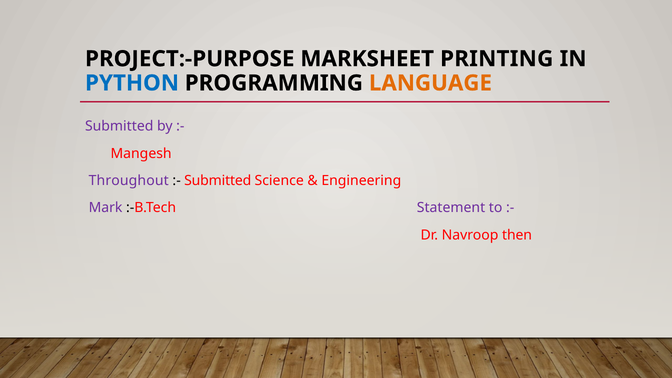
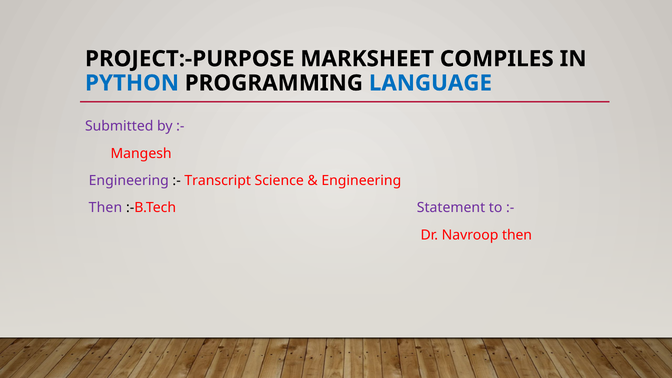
PRINTING: PRINTING -> COMPILES (497, 59)
LANGUAGE colour: orange -> blue (430, 83)
Throughout: Throughout -> Engineering (129, 181)
Submitted: Submitted -> Transcript (218, 181)
Mark: Mark -> Then (105, 208)
